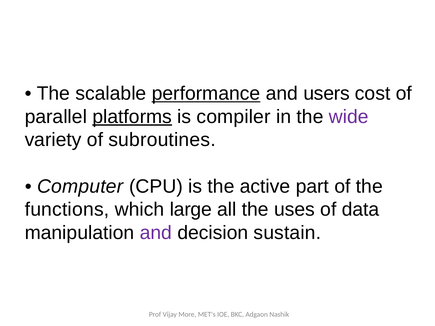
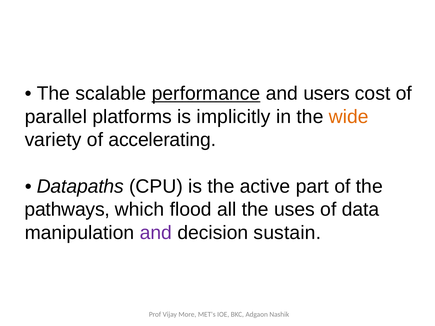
platforms underline: present -> none (132, 117)
compiler: compiler -> implicitly (234, 117)
wide colour: purple -> orange (349, 117)
subroutines: subroutines -> accelerating (162, 140)
Computer: Computer -> Datapaths (80, 186)
functions: functions -> pathways (67, 210)
large: large -> flood (191, 210)
